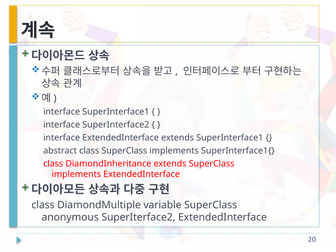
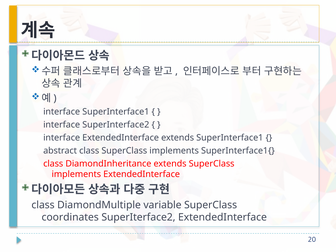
anonymous: anonymous -> coordinates (70, 217)
